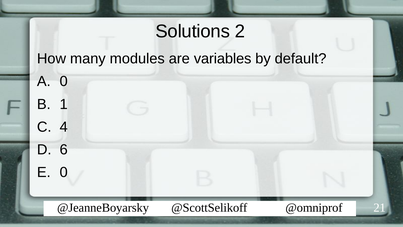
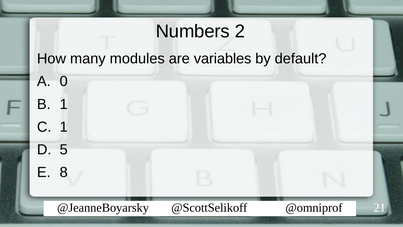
Solutions: Solutions -> Numbers (193, 31)
4: 4 -> 1 (64, 127)
6: 6 -> 5 (64, 149)
0: 0 -> 8 (64, 172)
